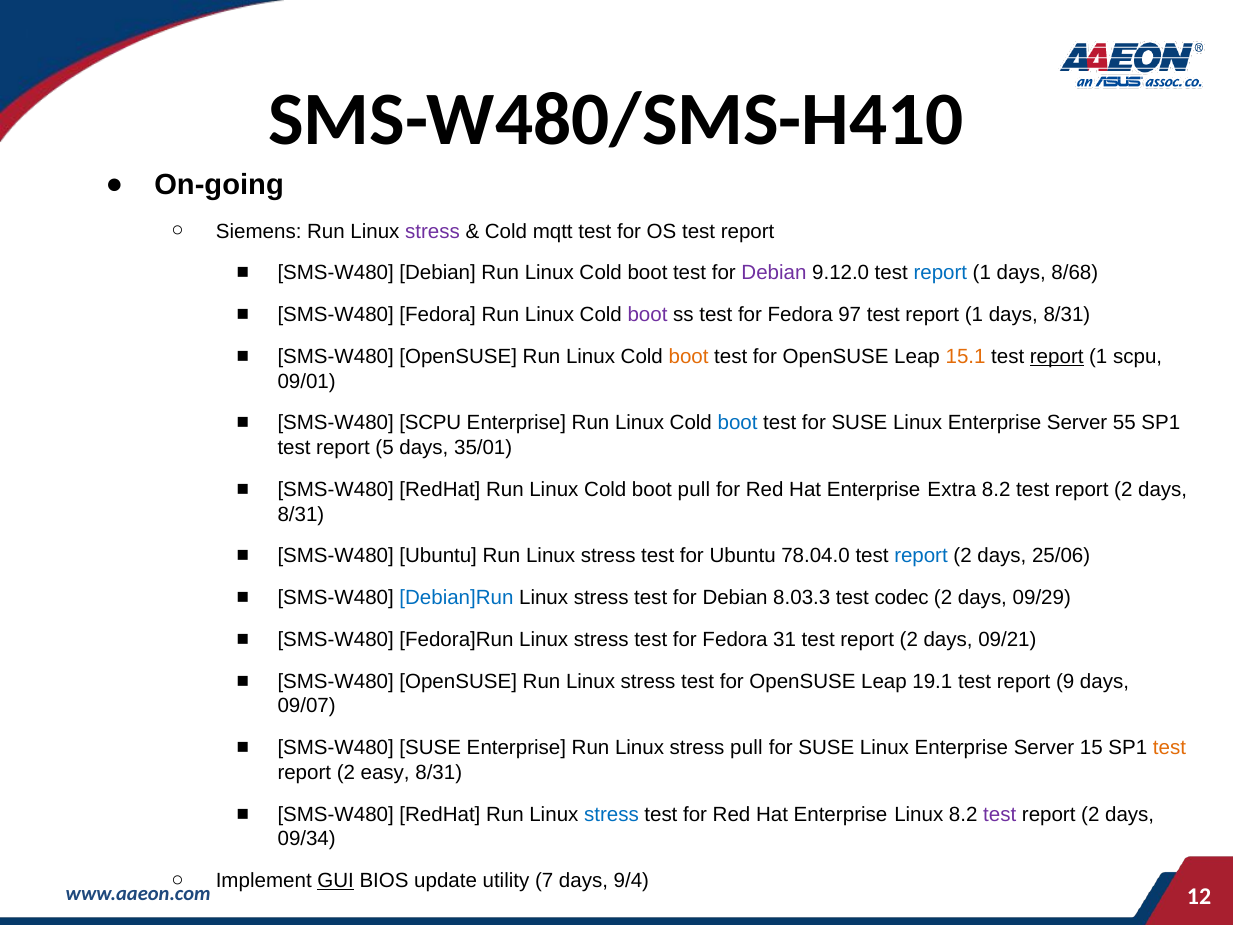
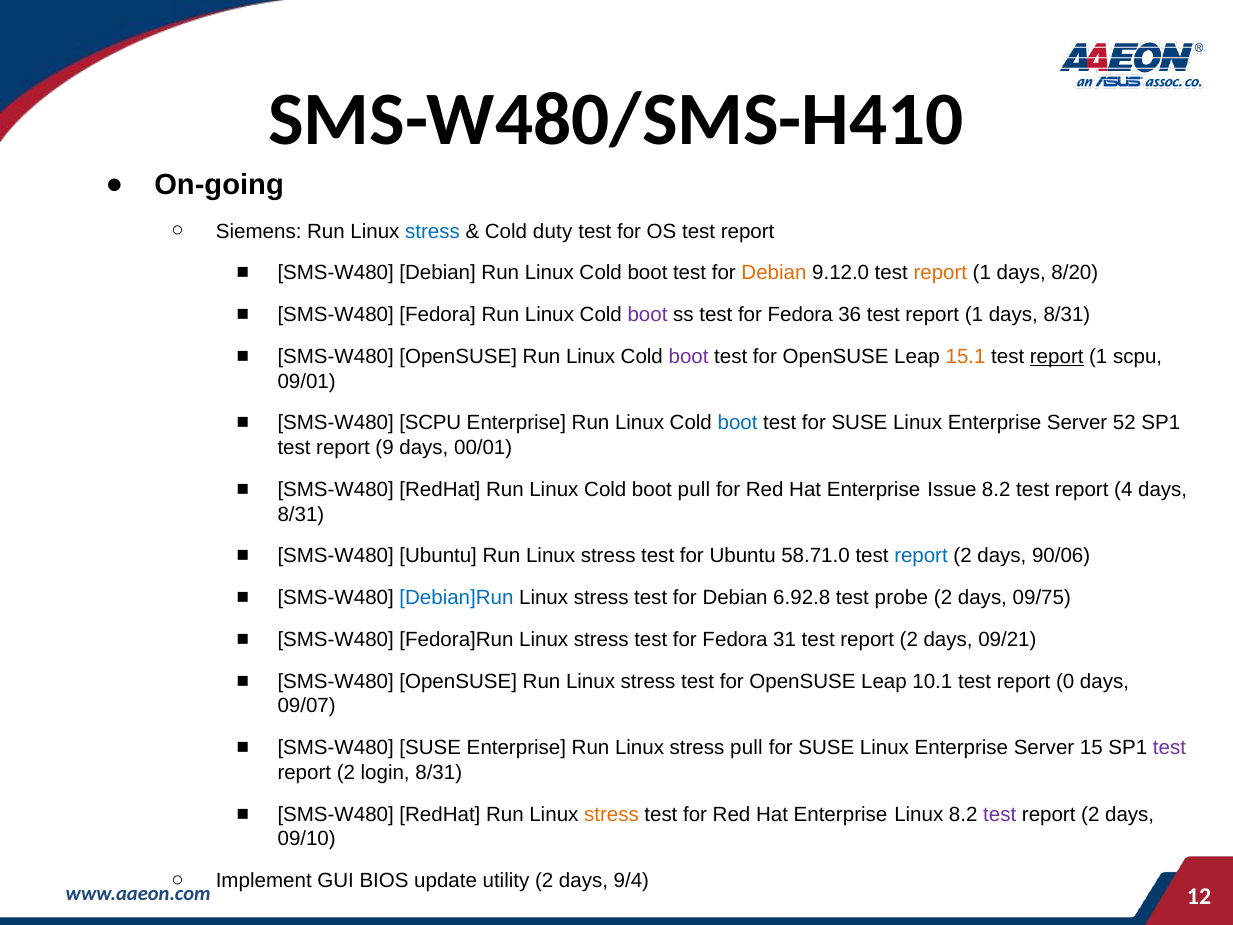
stress colour: purple -> blue (432, 231)
mqtt: mqtt -> duty (553, 231)
Debian colour: purple -> orange (774, 273)
report colour: blue -> orange (940, 273)
8/68: 8/68 -> 8/20 (1075, 273)
97: 97 -> 36 (850, 315)
boot colour: orange -> purple (689, 357)
55: 55 -> 52 (1124, 423)
5: 5 -> 9 (385, 448)
35/01: 35/01 -> 00/01 (483, 448)
Extra: Extra -> Issue (952, 489)
2: 2 -> 4 (1123, 489)
78.04.0: 78.04.0 -> 58.71.0 (816, 556)
25/06: 25/06 -> 90/06 (1061, 556)
8.03.3: 8.03.3 -> 6.92.8 (802, 598)
codec: codec -> probe (901, 598)
09/29: 09/29 -> 09/75 (1042, 598)
19.1: 19.1 -> 10.1 (932, 681)
9: 9 -> 0 (1065, 681)
test colour: orange -> purple (1169, 748)
easy: easy -> login (385, 772)
stress colour: blue -> orange (612, 814)
09/34: 09/34 -> 09/10 (307, 839)
GUI underline: present -> none (336, 881)
utility 7: 7 -> 2 (544, 881)
